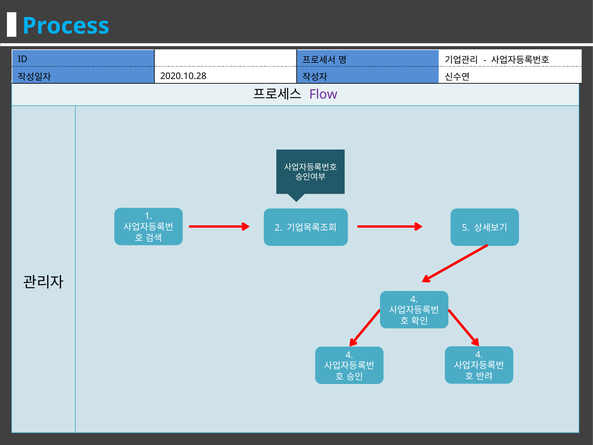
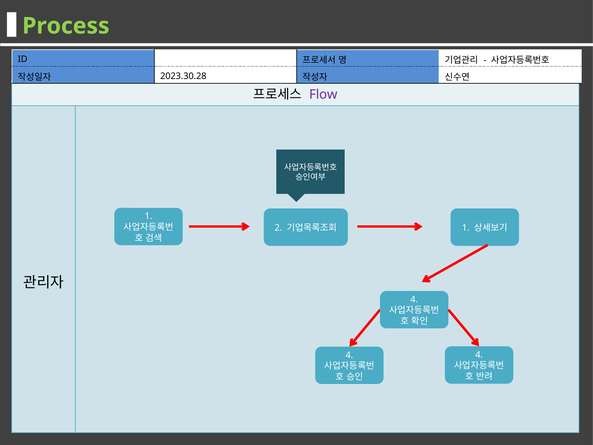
Process colour: light blue -> light green (66, 26)
2020.10.28: 2020.10.28 -> 2023.30.28 (183, 76)
5: 5 -> 1 (466, 228)
